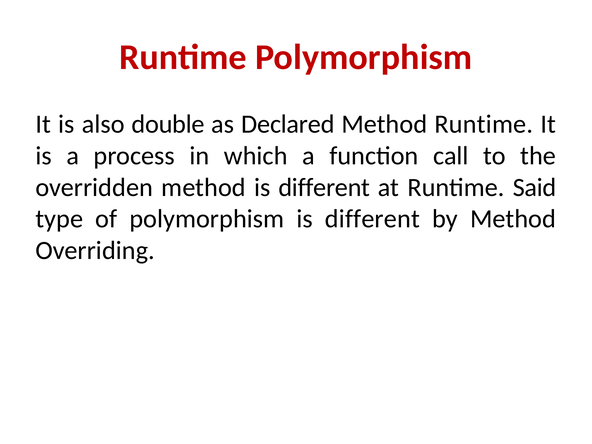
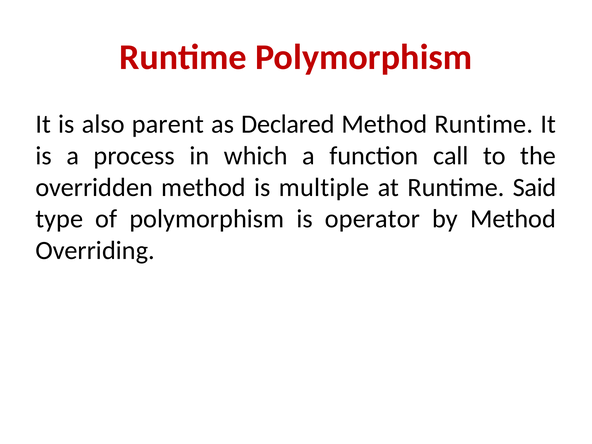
double: double -> parent (168, 124)
method is different: different -> multiple (324, 187)
polymorphism is different: different -> operator (372, 219)
